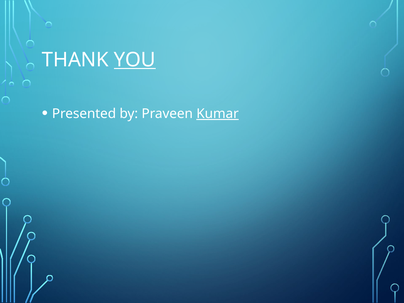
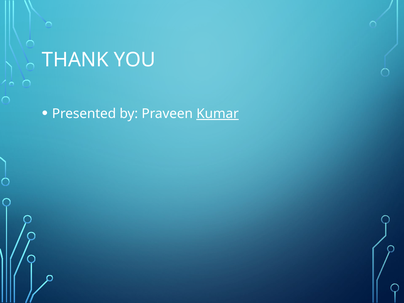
YOU underline: present -> none (135, 60)
